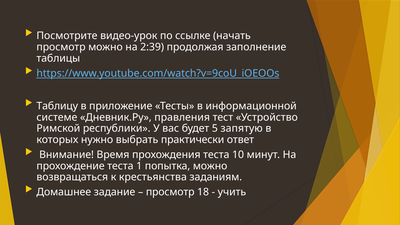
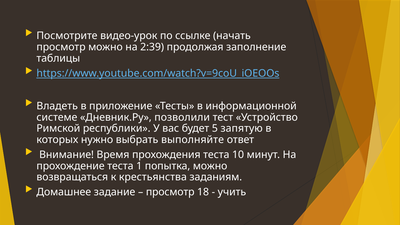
Таблицу: Таблицу -> Владеть (57, 106)
правления: правления -> позволили (182, 117)
практически: практически -> выполняйте (193, 140)
